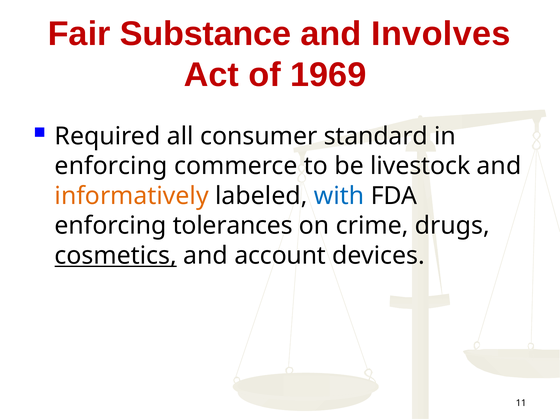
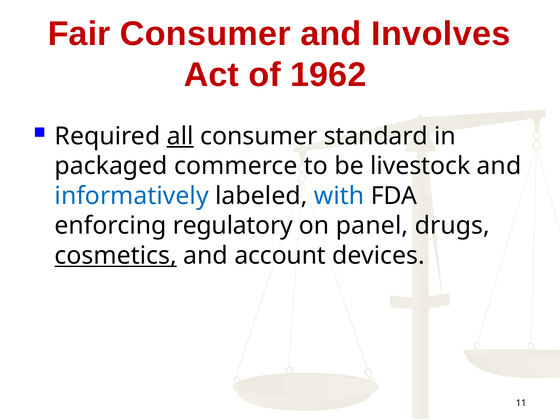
Fair Substance: Substance -> Consumer (205, 34)
1969: 1969 -> 1962 (328, 75)
all underline: none -> present (180, 136)
enforcing: enforcing -> packaged (111, 166)
informatively colour: orange -> blue (132, 196)
tolerances: tolerances -> regulatory (233, 226)
crime: crime -> panel (372, 226)
